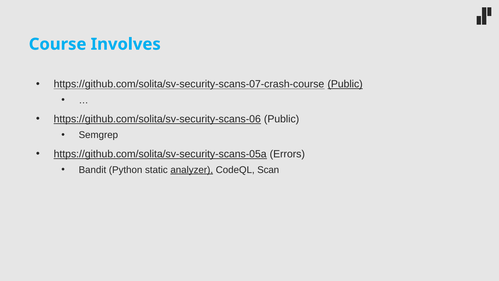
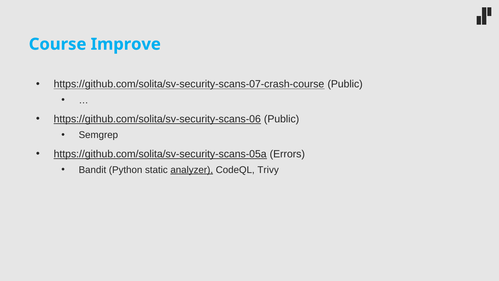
Involves: Involves -> Improve (126, 44)
Public underline: present -> none (345, 84)
Scan: Scan -> Trivy (268, 170)
